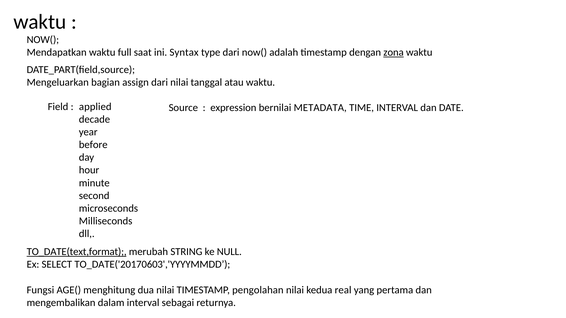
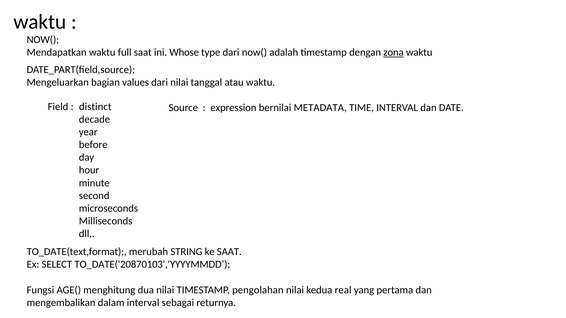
Syntax: Syntax -> Whose (184, 52)
assign: assign -> values (136, 82)
applied: applied -> distinct (95, 107)
TO_DATE(text,format underline: present -> none (77, 252)
ke NULL: NULL -> SAAT (229, 252)
TO_DATE('20170603','YYYYMMDD: TO_DATE('20170603','YYYYMMDD -> TO_DATE('20870103','YYYYMMDD (152, 265)
